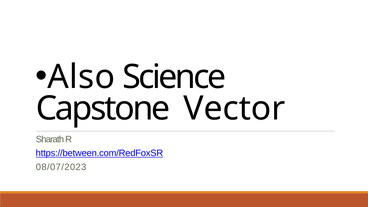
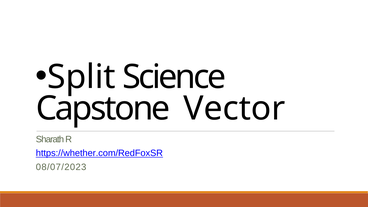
Also: Also -> Split (81, 77)
https://between.com/RedFoxSR: https://between.com/RedFoxSR -> https://whether.com/RedFoxSR (99, 153)
